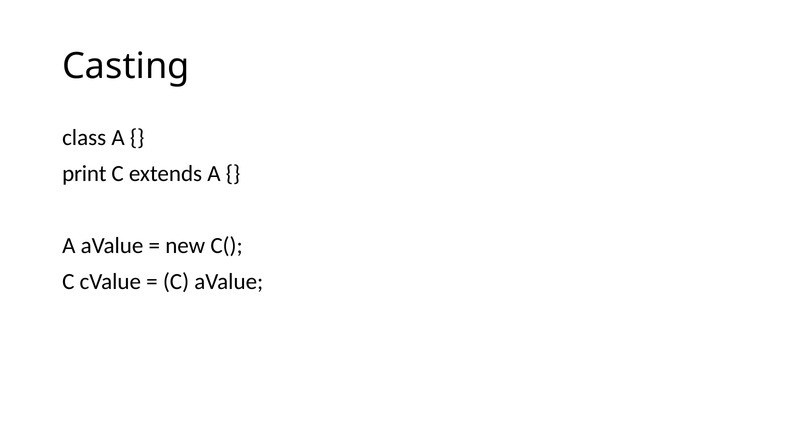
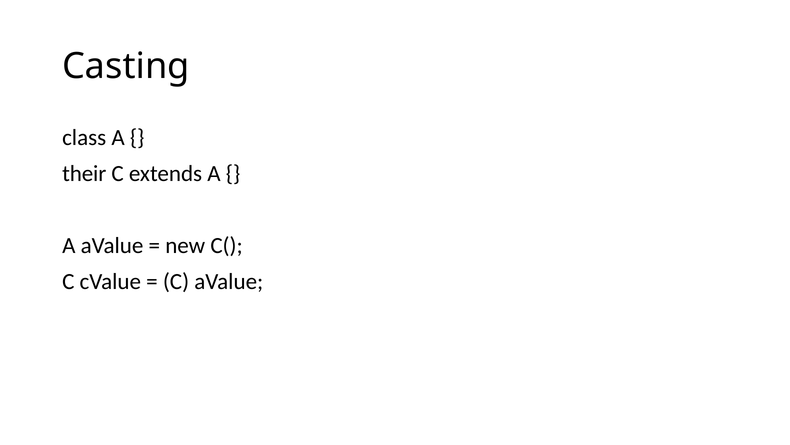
print: print -> their (84, 174)
